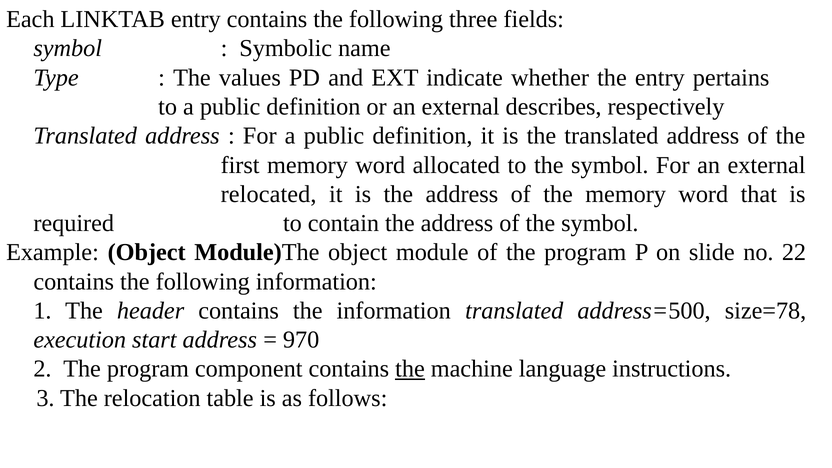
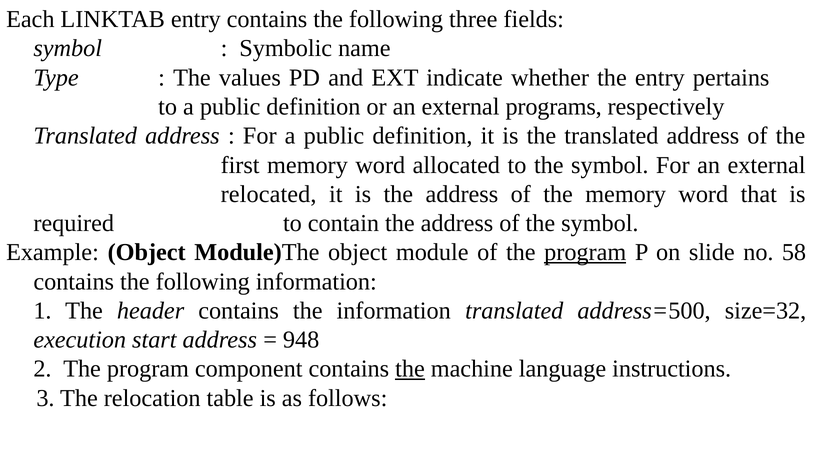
describes: describes -> programs (554, 107)
program underline: none -> present (585, 252)
22: 22 -> 58 (794, 252)
size=78: size=78 -> size=32 (766, 311)
970: 970 -> 948 (301, 340)
